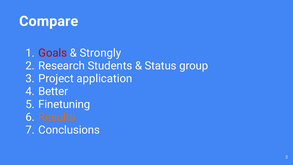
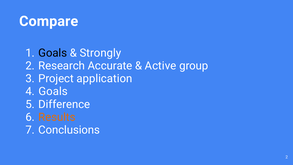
Goals colour: red -> black (53, 53)
Students: Students -> Accurate (110, 66)
Status: Status -> Active (161, 66)
Better: Better -> Goals (53, 91)
Finetuning: Finetuning -> Difference (64, 104)
